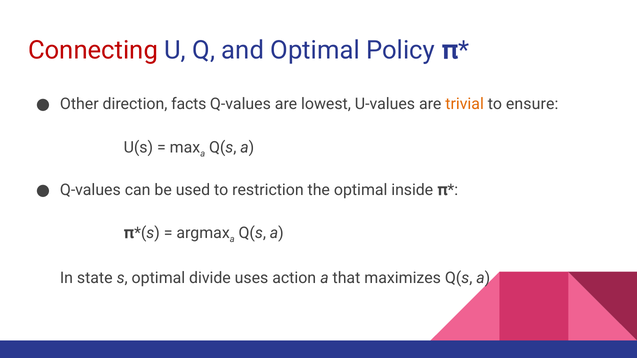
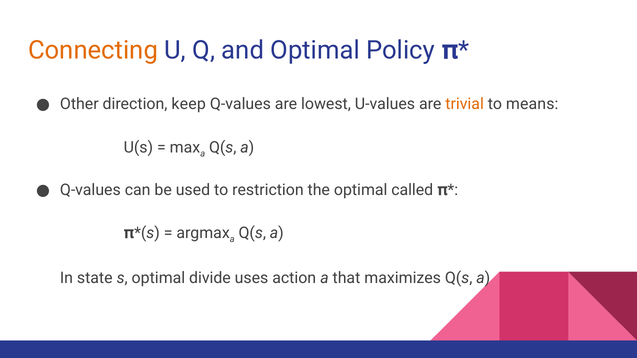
Connecting colour: red -> orange (93, 50)
facts: facts -> keep (189, 104)
ensure: ensure -> means (532, 104)
inside: inside -> called (412, 190)
